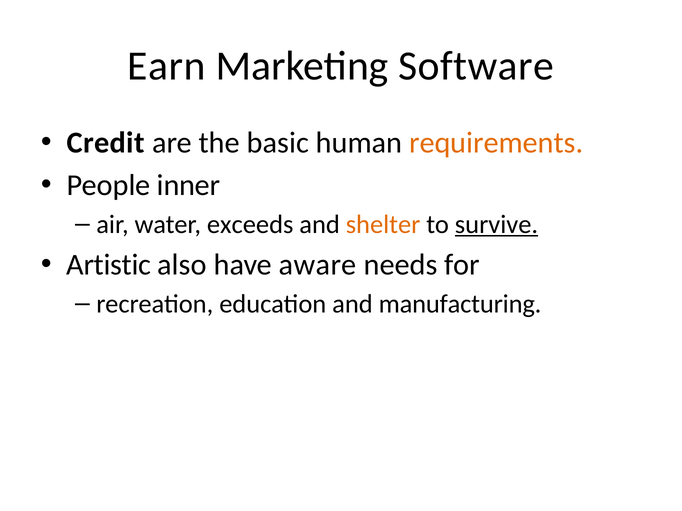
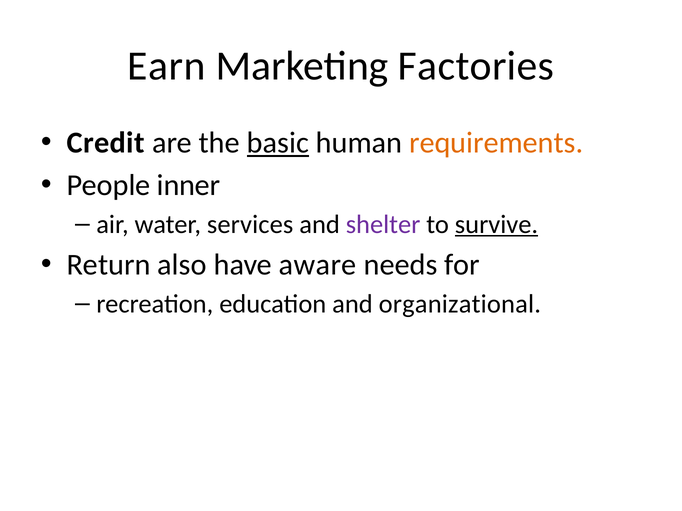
Software: Software -> Factories (476, 66)
basic underline: none -> present (278, 143)
exceeds: exceeds -> services (250, 225)
shelter colour: orange -> purple (383, 225)
Artistic: Artistic -> Return (109, 265)
manufacturing: manufacturing -> organizational (460, 304)
